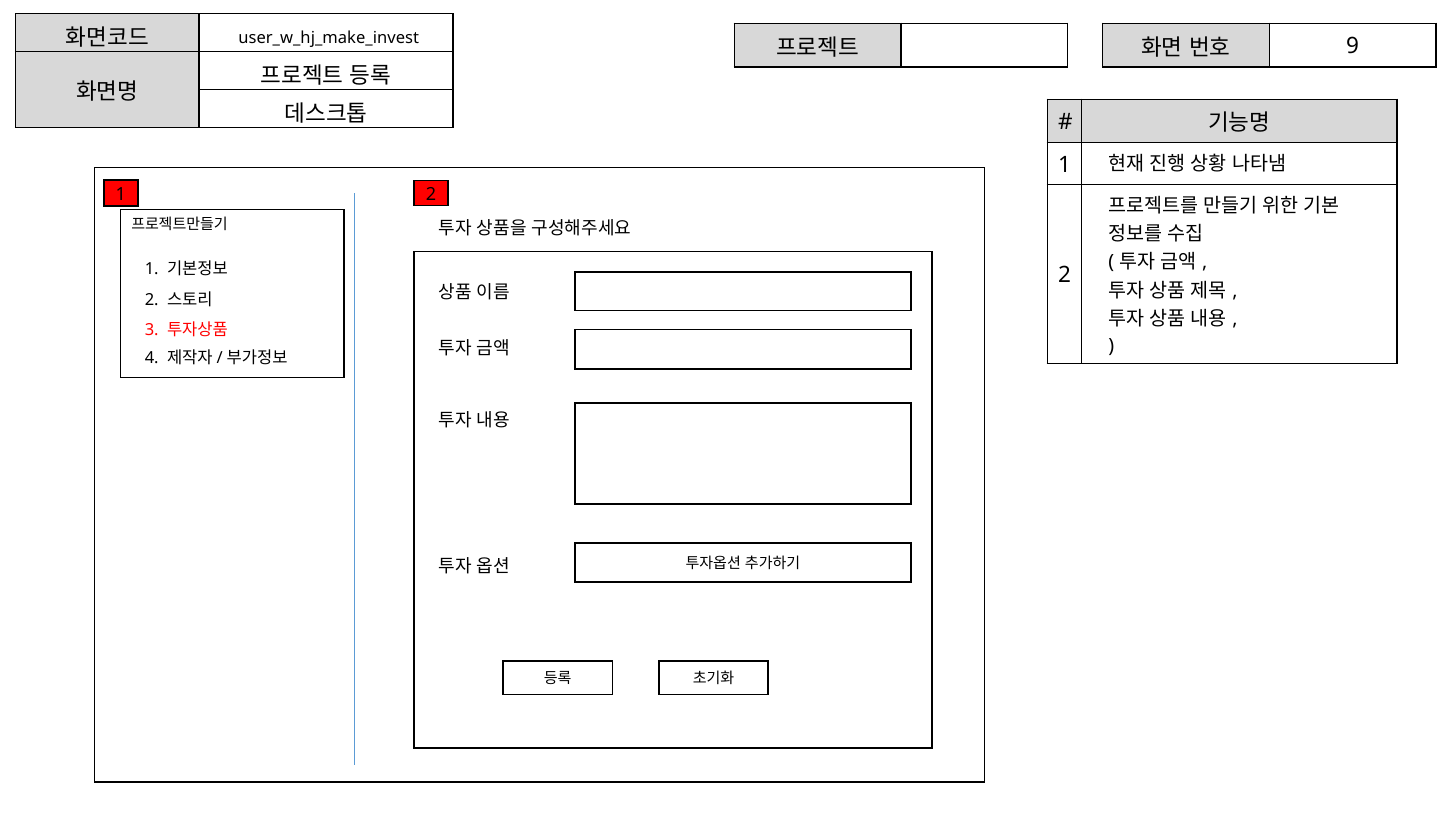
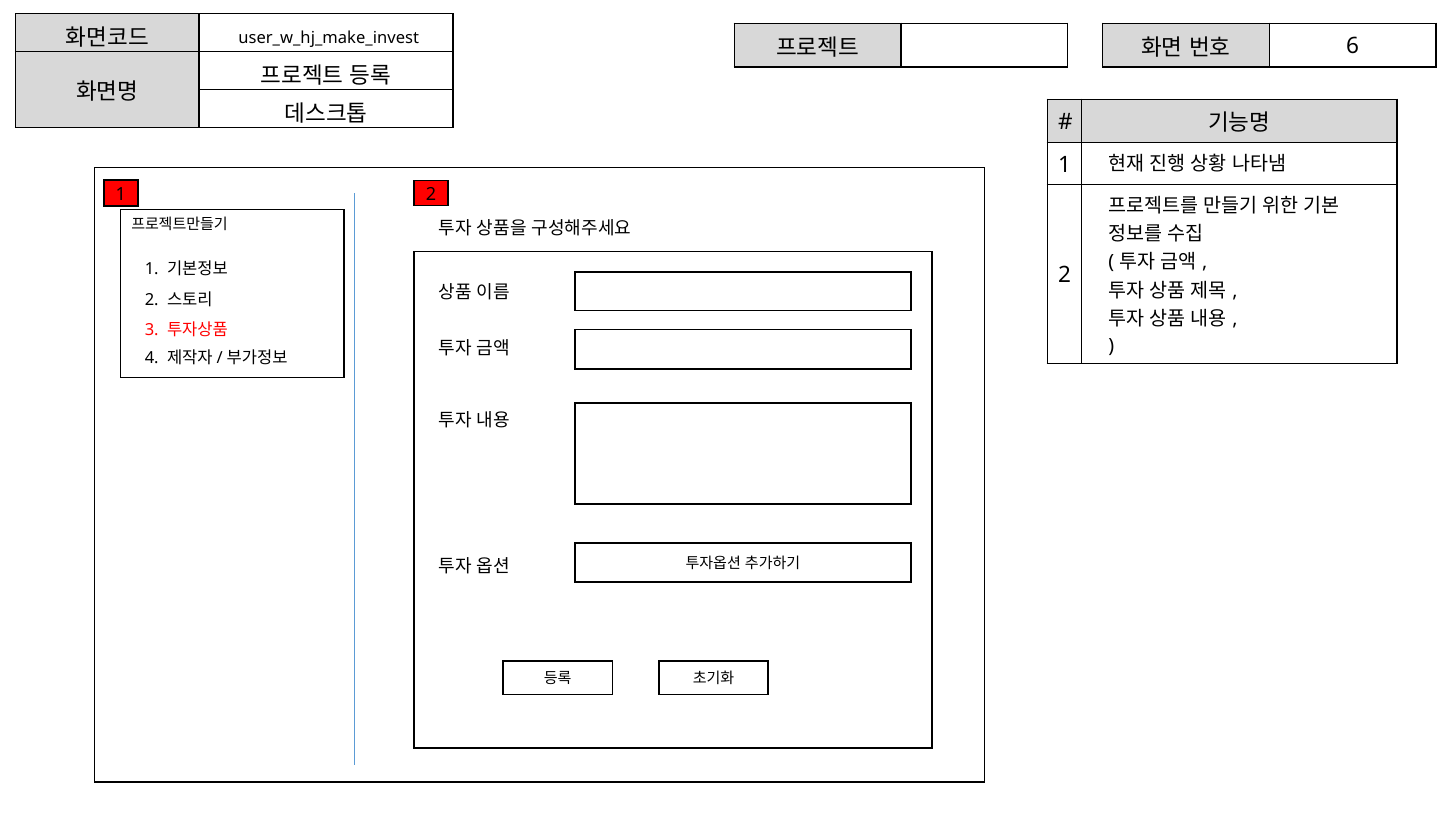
9: 9 -> 6 (1353, 46)
